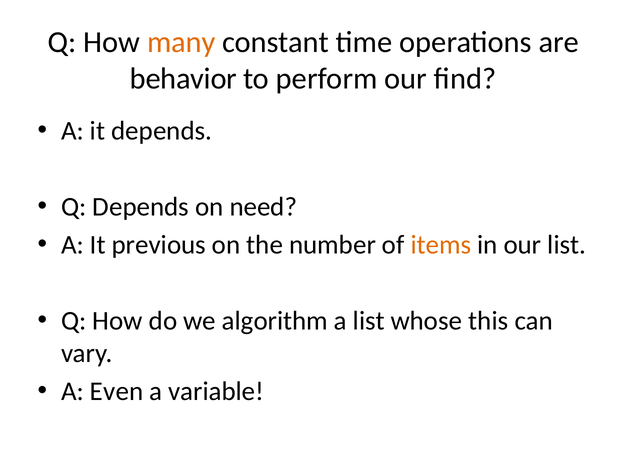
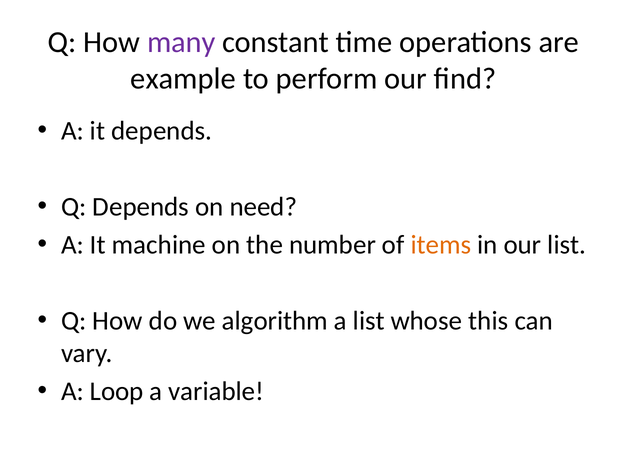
many colour: orange -> purple (181, 42)
behavior: behavior -> example (183, 79)
previous: previous -> machine (159, 245)
Even: Even -> Loop (117, 391)
